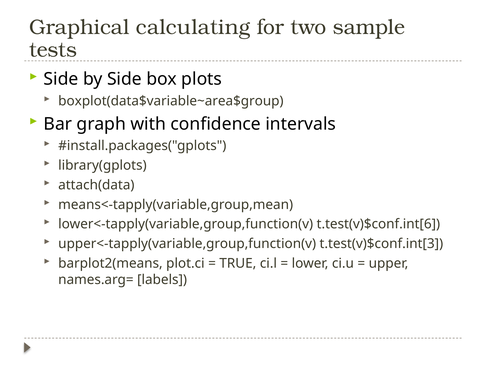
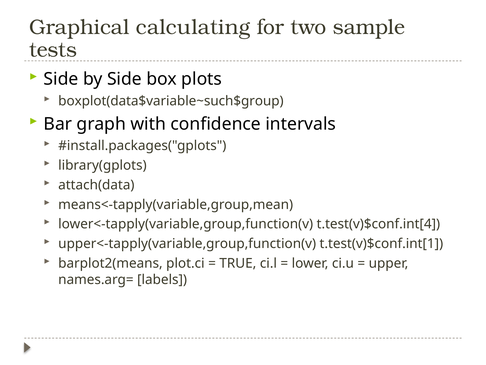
boxplot(data$variable~area$group: boxplot(data$variable~area$group -> boxplot(data$variable~such$group (171, 101)
t.test(v)$conf.int[6: t.test(v)$conf.int[6 -> t.test(v)$conf.int[4 (378, 224)
t.test(v)$conf.int[3: t.test(v)$conf.int[3 -> t.test(v)$conf.int[1 (381, 243)
